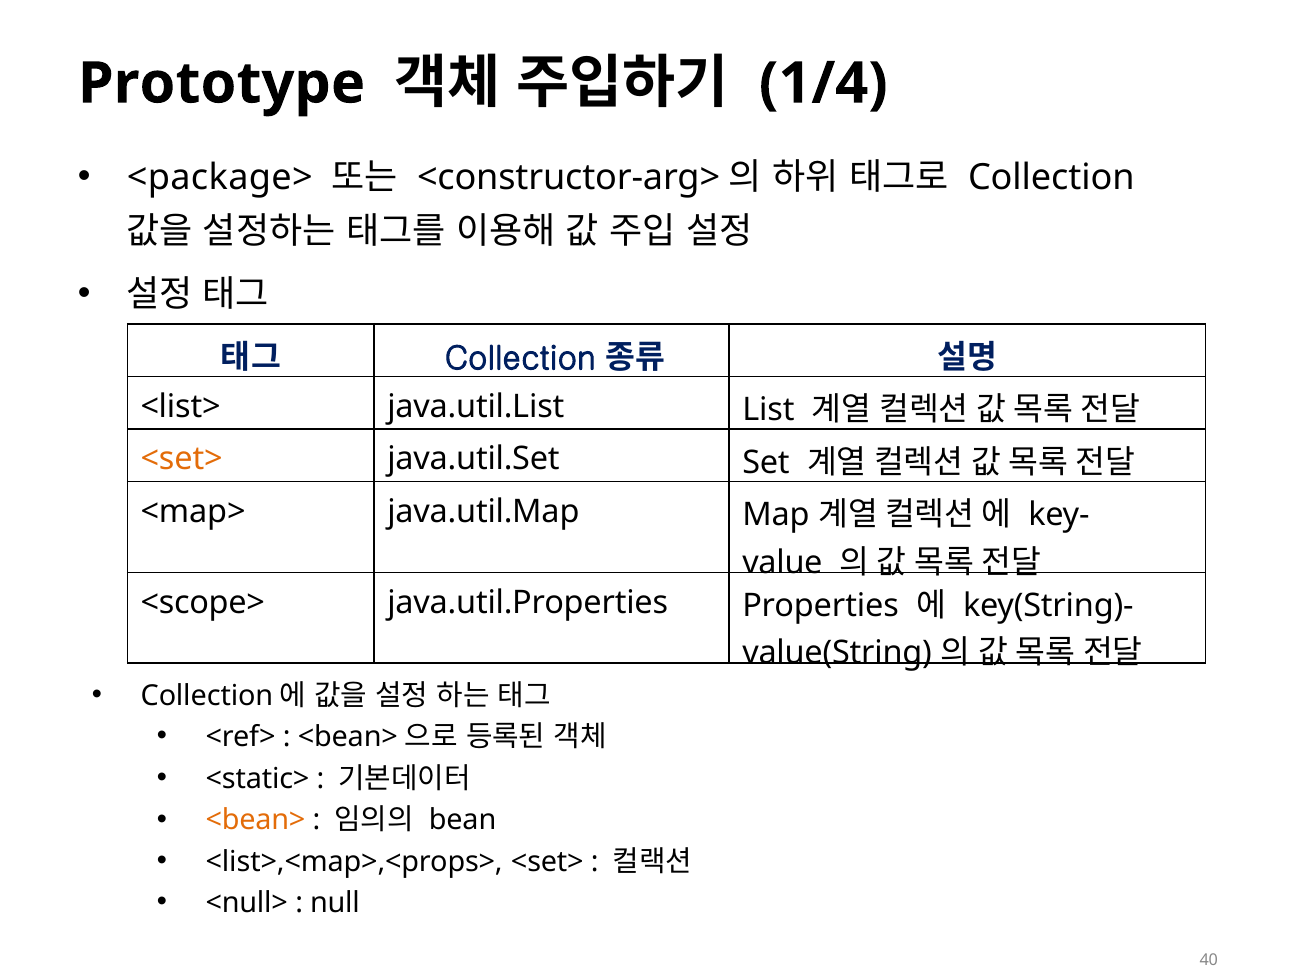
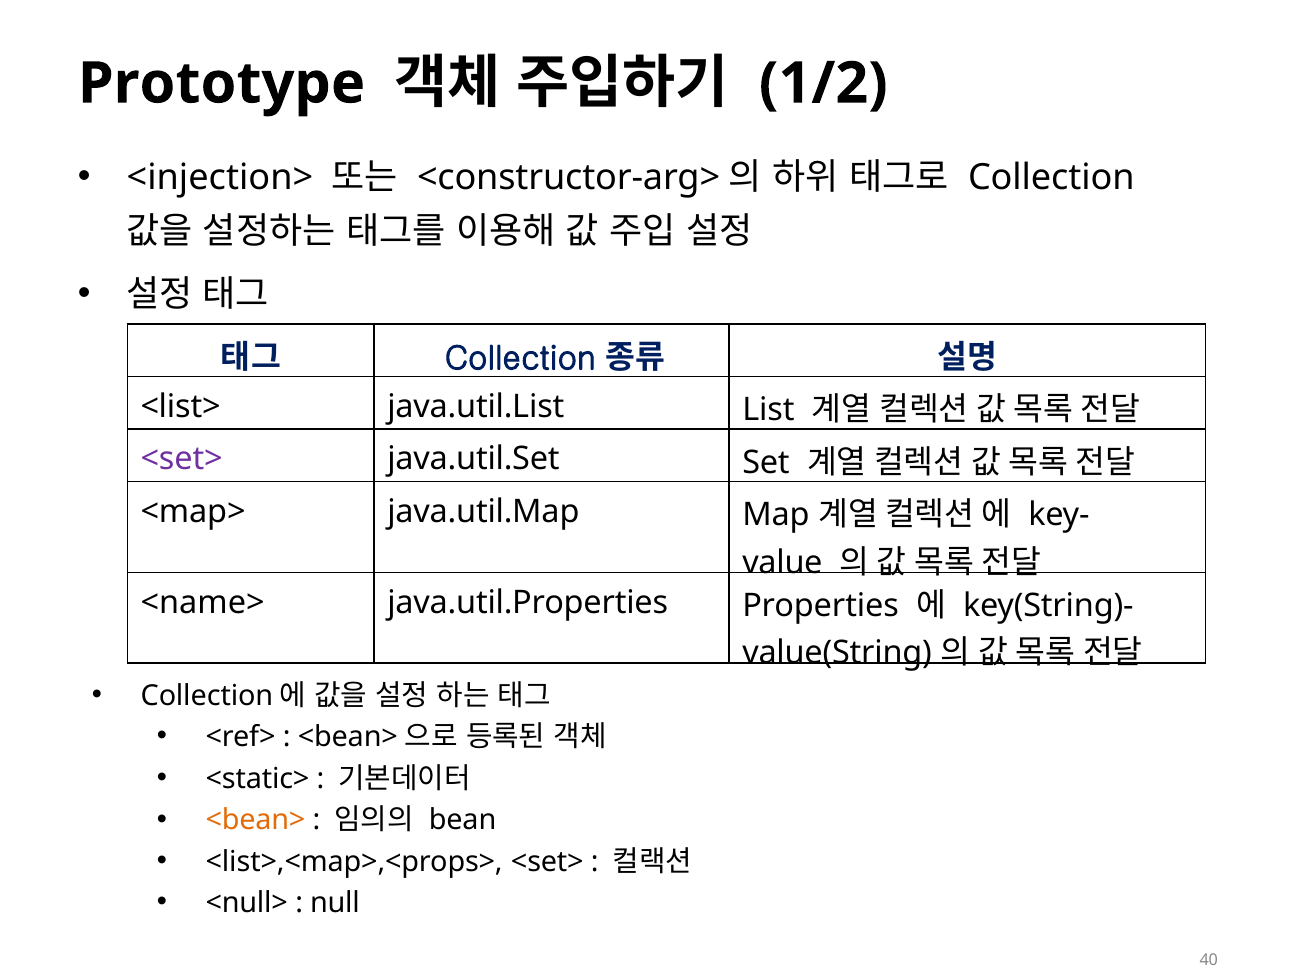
1/4: 1/4 -> 1/2 (823, 83)
<package>: <package> -> <injection> (220, 177)
<set> colour: orange -> purple (182, 459)
<scope>: <scope> -> <name> (203, 602)
